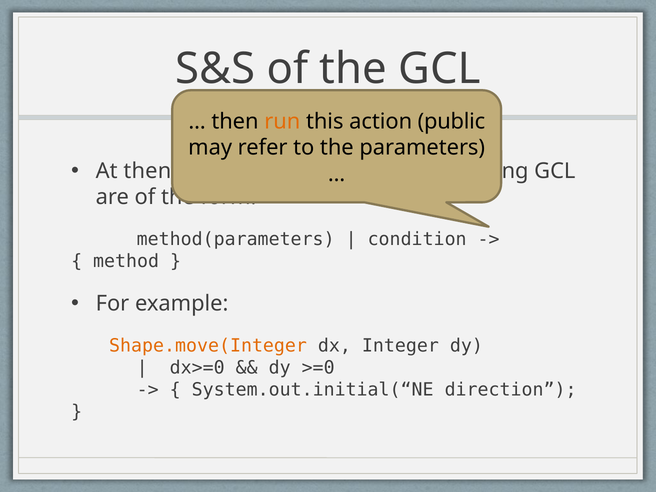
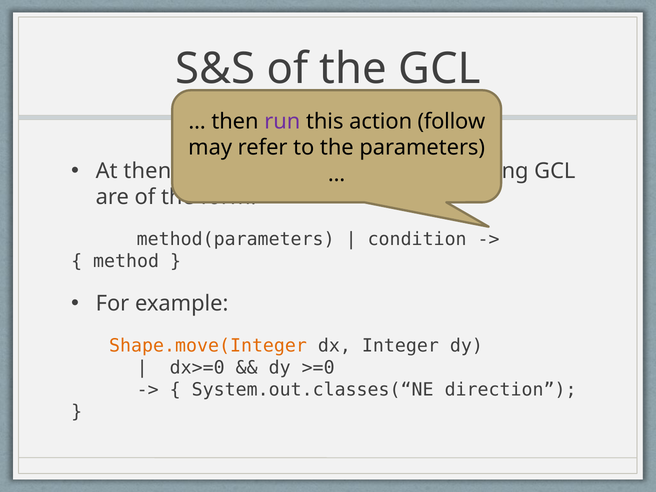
run colour: orange -> purple (282, 122)
public: public -> follow (451, 122)
System.out.initial(“NE: System.out.initial(“NE -> System.out.classes(“NE (313, 390)
